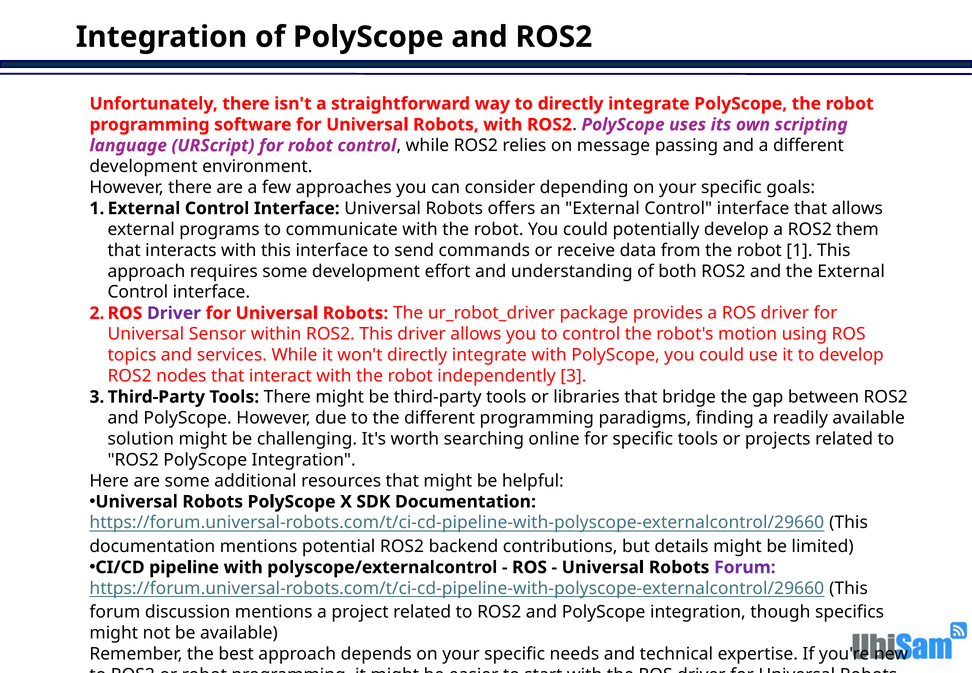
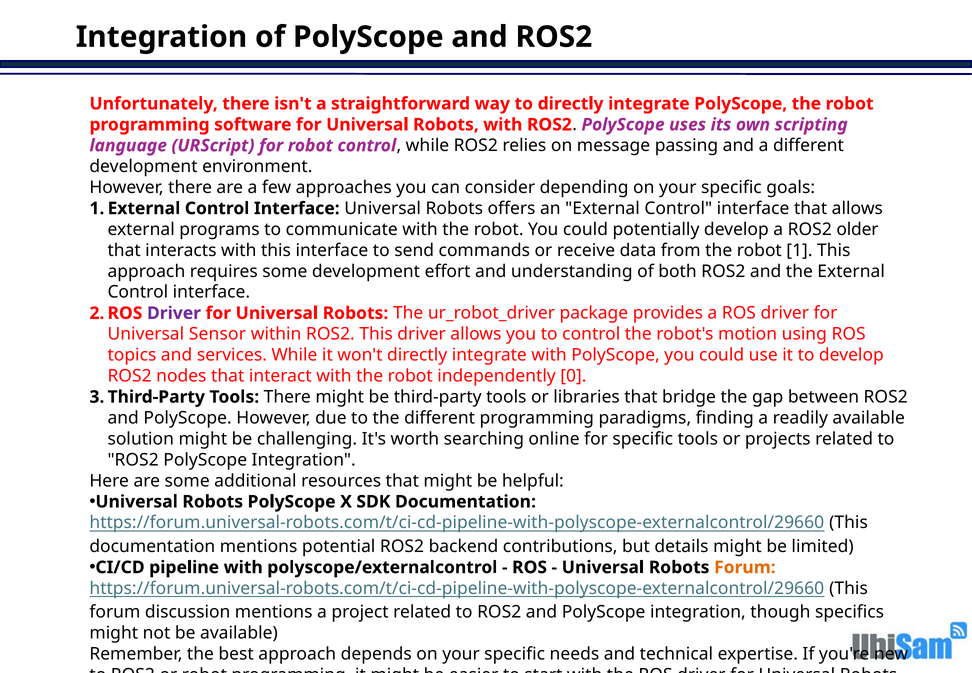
them: them -> older (857, 229)
3: 3 -> 0 (573, 376)
Forum colour: purple -> orange (745, 567)
